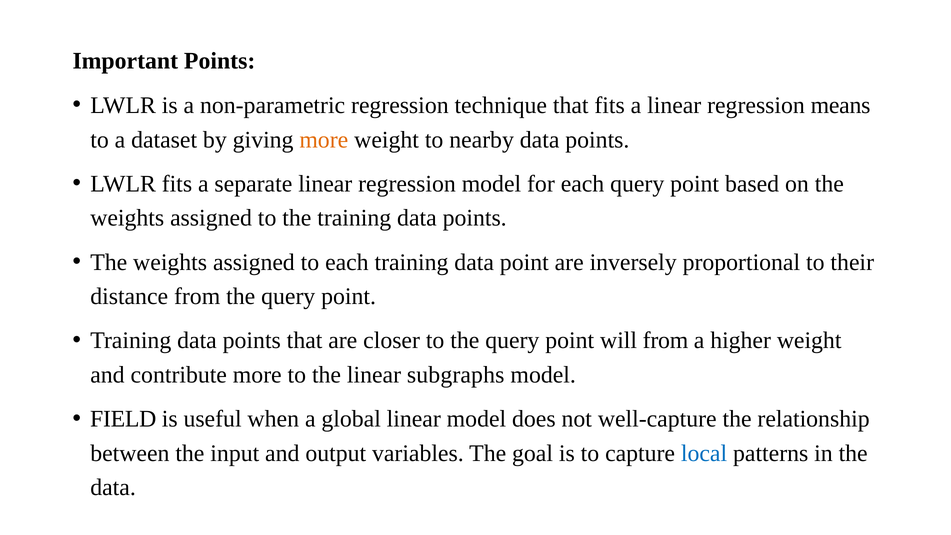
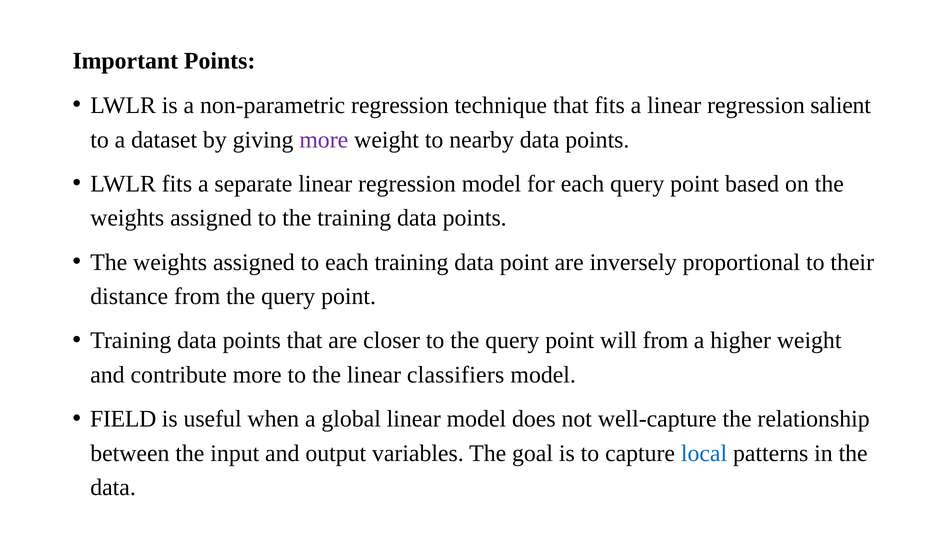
means: means -> salient (841, 105)
more colour: orange -> purple (324, 140)
subgraphs: subgraphs -> classifiers (456, 375)
